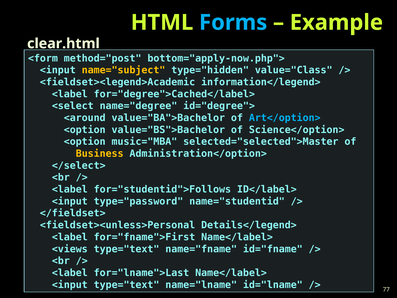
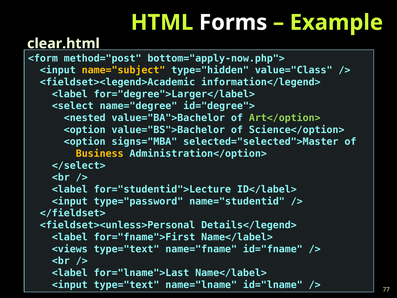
Forms colour: light blue -> white (233, 22)
for="degree">Cached</label>: for="degree">Cached</label> -> for="degree">Larger</label> (174, 94)
<around: <around -> <nested (85, 118)
Art</option> colour: light blue -> light green (285, 118)
music="MBA: music="MBA -> signs="MBA (144, 142)
for="studentid">Follows: for="studentid">Follows -> for="studentid">Lecture (162, 189)
